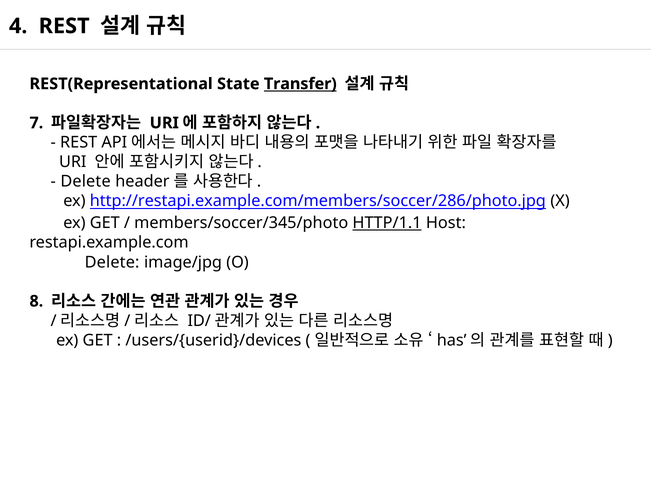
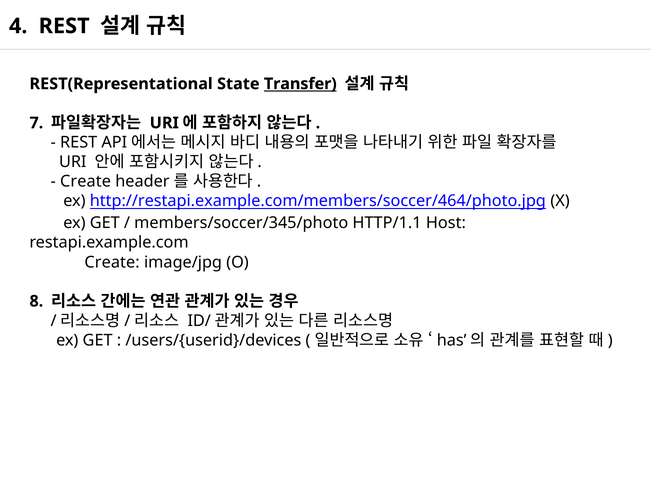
Delete: Delete -> Create (86, 182)
http://restapi.example.com/members/soccer/286/photo.jpg: http://restapi.example.com/members/soccer/286/photo.jpg -> http://restapi.example.com/members/soccer/464/photo.jpg (318, 201)
HTTP/1.1 underline: present -> none (387, 223)
Delete: Delete -> Create (112, 262)
